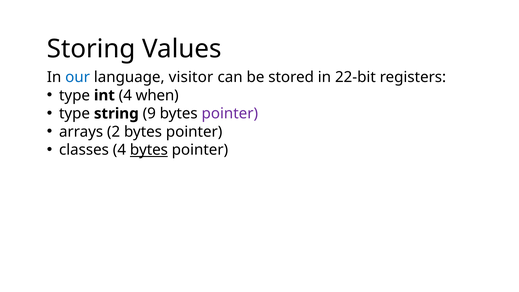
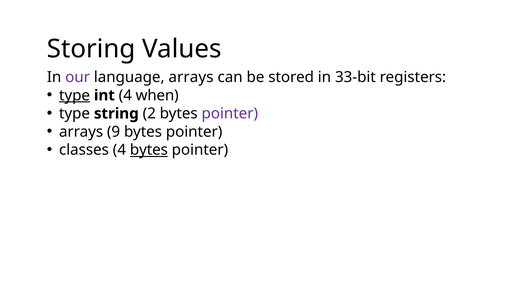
our colour: blue -> purple (78, 77)
language visitor: visitor -> arrays (191, 77)
22-bit: 22-bit -> 33-bit (355, 77)
type underline: none -> present (75, 95)
9: 9 -> 2 (149, 114)
2: 2 -> 9 (114, 132)
